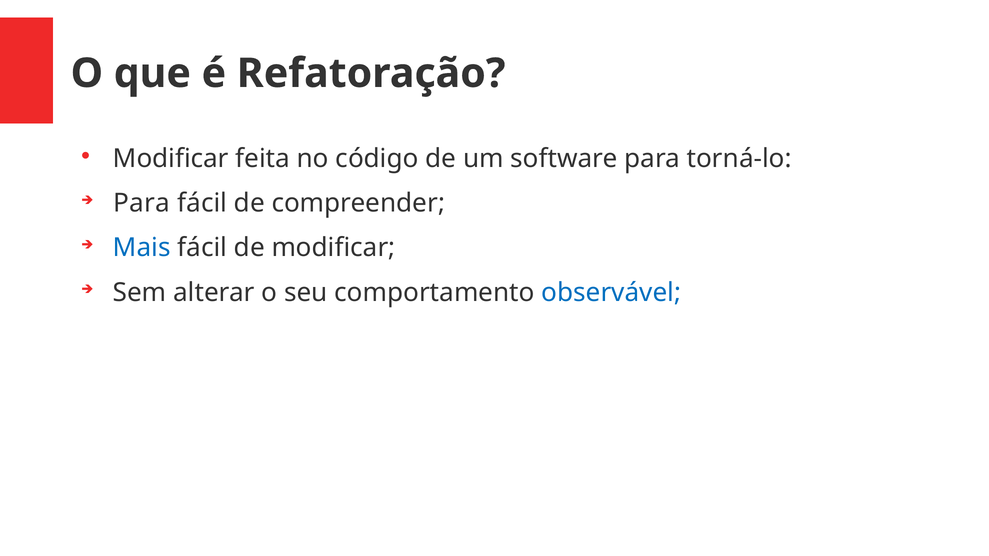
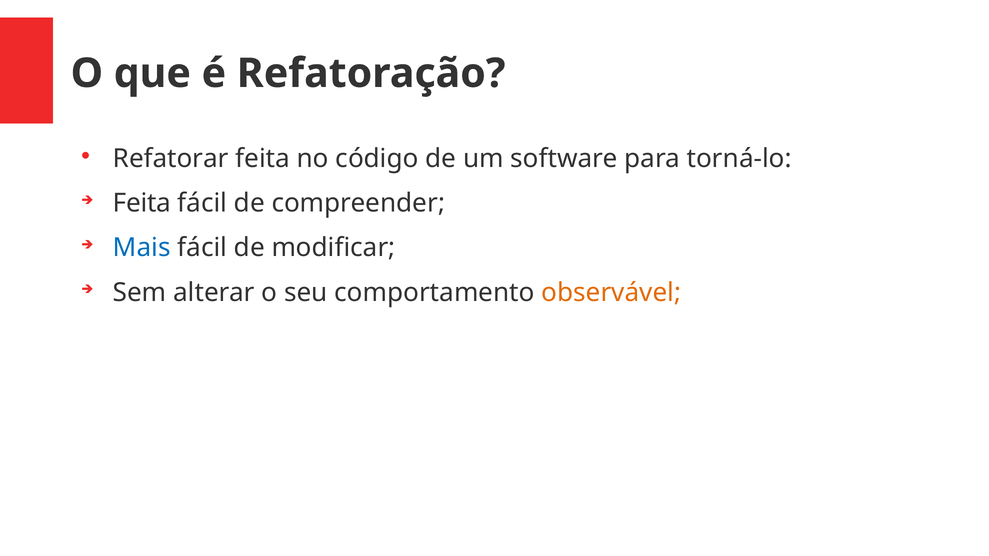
Modificar: Modificar -> Refatorar (171, 159)
Para: Para -> Feita (142, 203)
observável colour: blue -> orange (611, 293)
